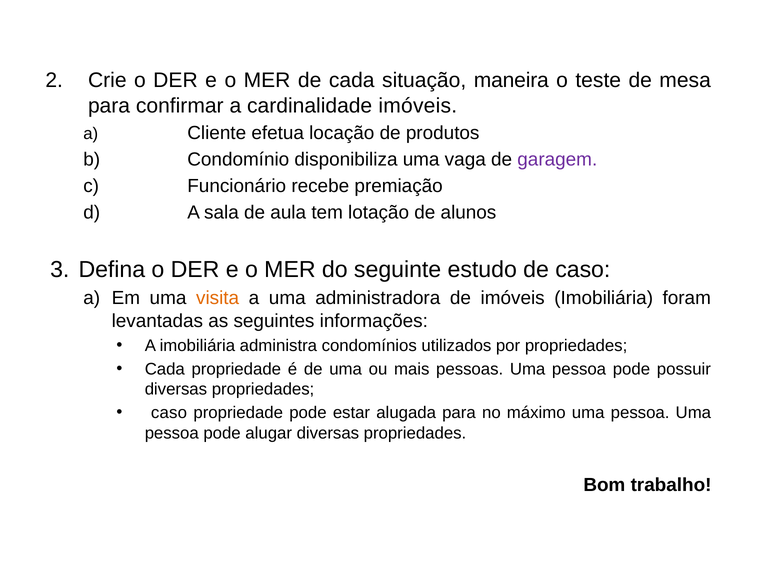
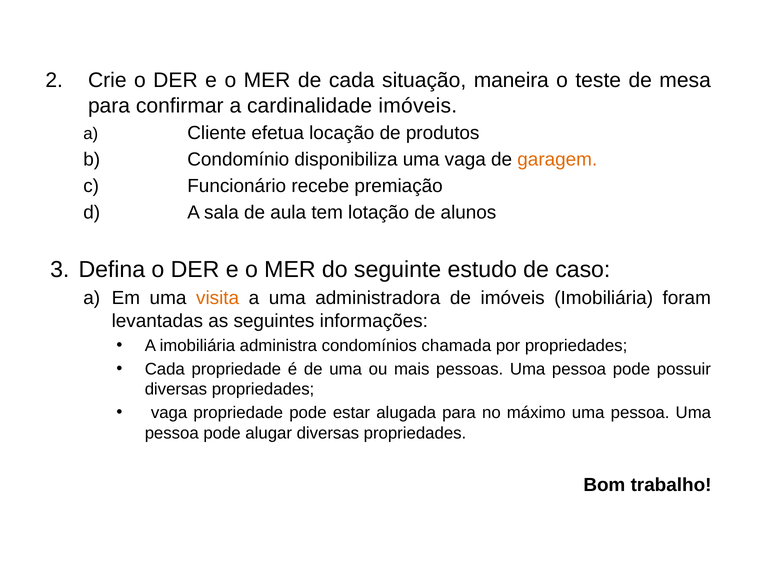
garagem colour: purple -> orange (557, 160)
utilizados: utilizados -> chamada (456, 345)
caso: caso -> vaga (169, 413)
